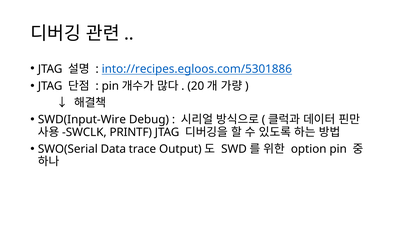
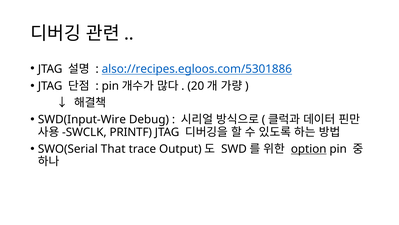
into://recipes.egloos.com/5301886: into://recipes.egloos.com/5301886 -> also://recipes.egloos.com/5301886 (197, 69)
Data: Data -> That (113, 149)
option underline: none -> present (309, 149)
